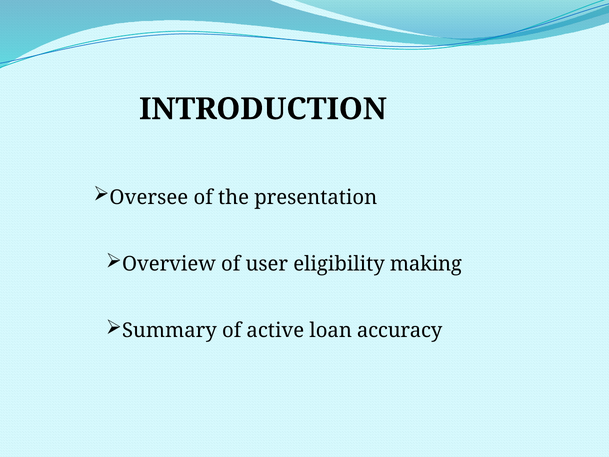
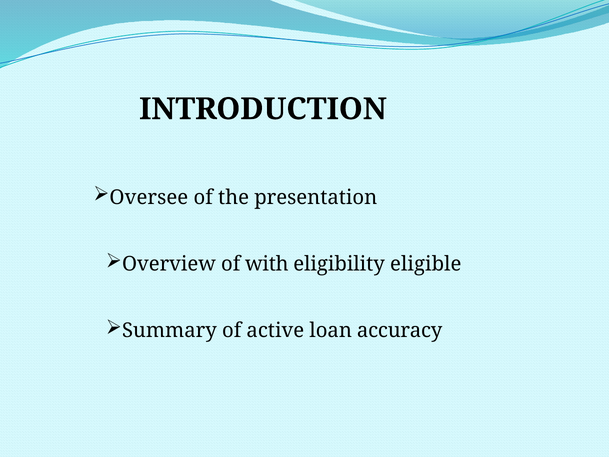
user: user -> with (267, 264)
making: making -> eligible (426, 264)
